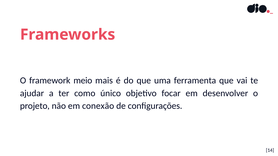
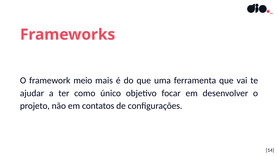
conexão: conexão -> contatos (98, 106)
